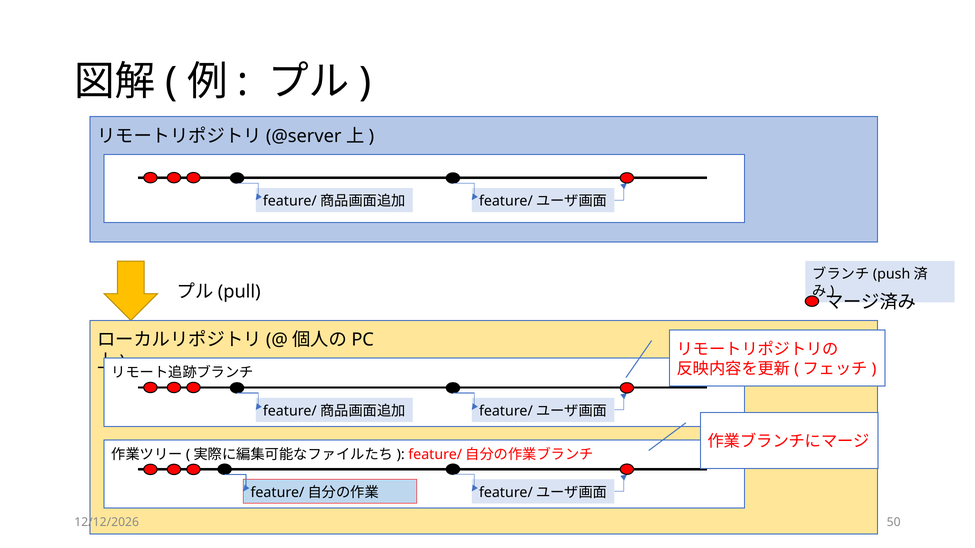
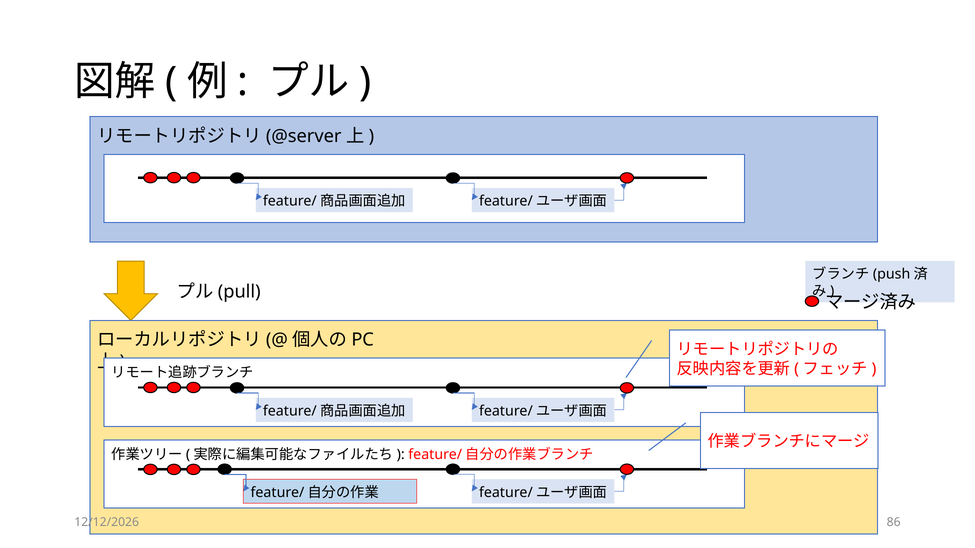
50: 50 -> 86 (894, 523)
